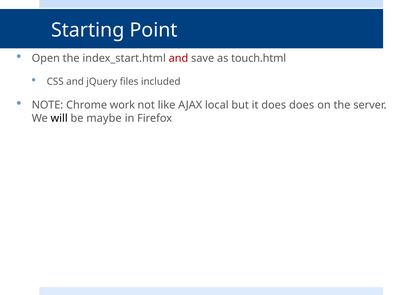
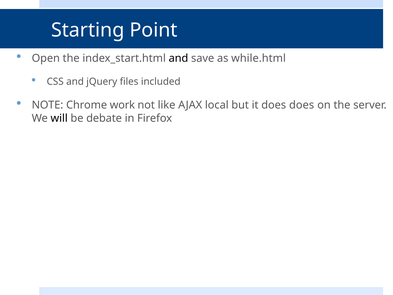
and colour: red -> black (178, 58)
touch.html: touch.html -> while.html (259, 58)
maybe: maybe -> debate (104, 118)
